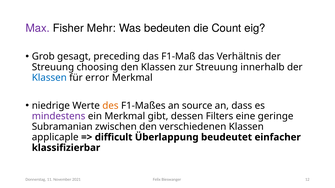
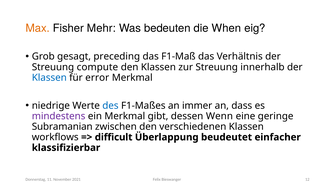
Max colour: purple -> orange (38, 28)
Count: Count -> When (226, 28)
choosing: choosing -> compute (97, 67)
des colour: orange -> blue (110, 106)
source: source -> immer (197, 106)
Filters: Filters -> Wenn (219, 116)
applicaple: applicaple -> workflows (55, 138)
